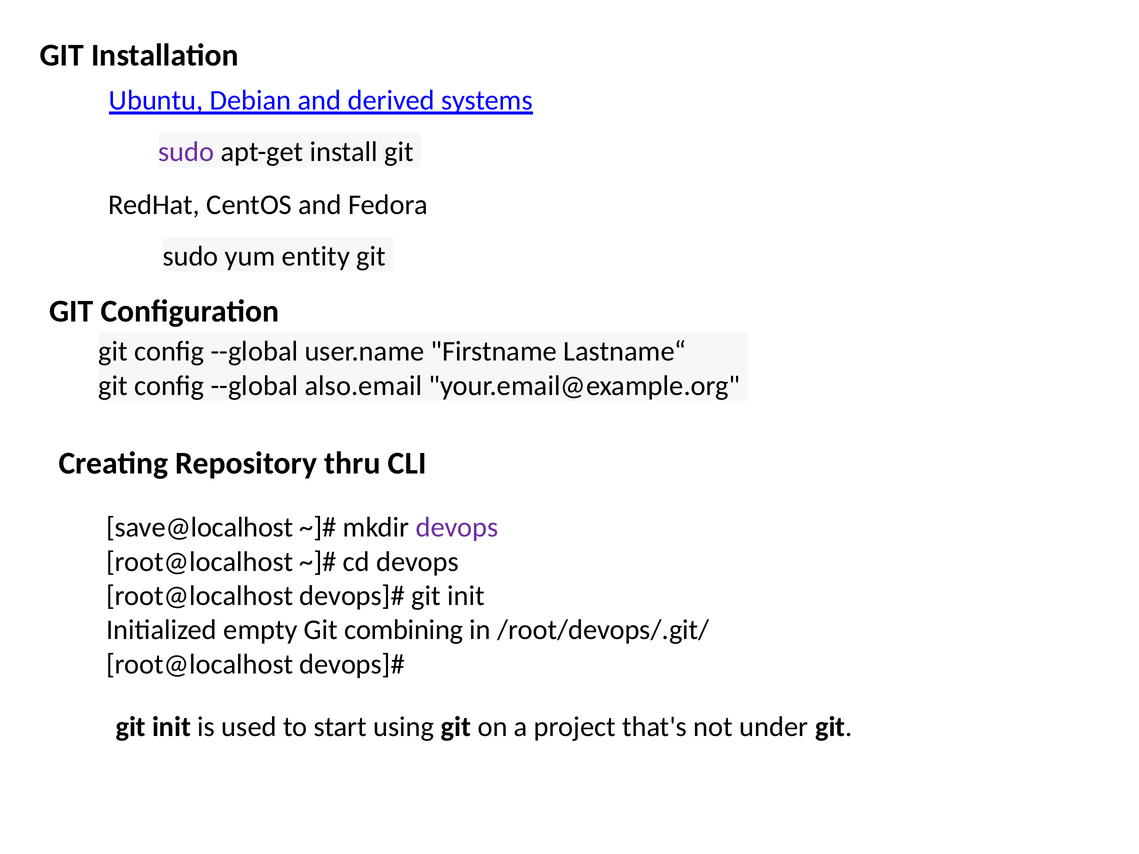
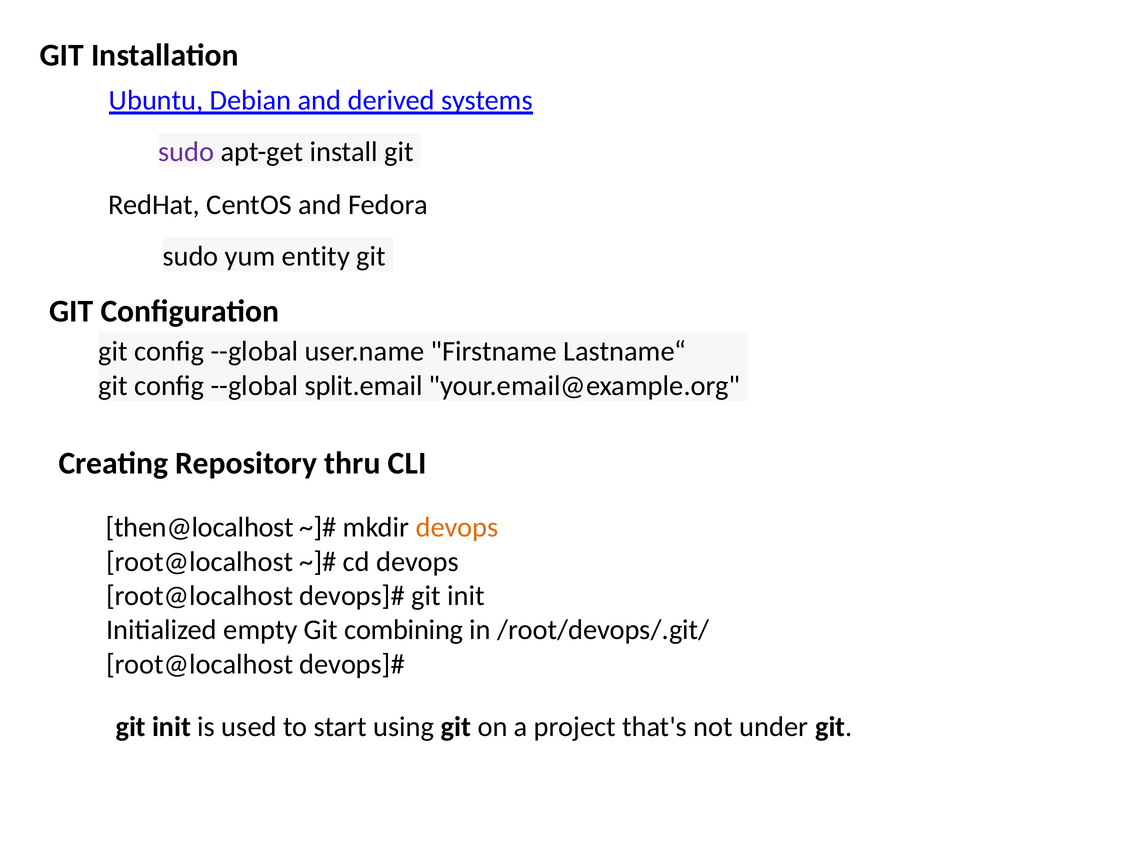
also.email: also.email -> split.email (364, 386)
save@localhost: save@localhost -> then@localhost (200, 528)
devops colour: purple -> orange (457, 528)
